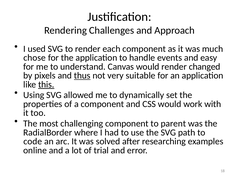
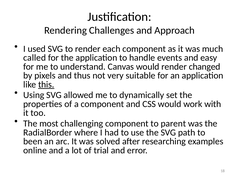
chose: chose -> called (35, 58)
thus underline: present -> none (82, 76)
code: code -> been (33, 142)
